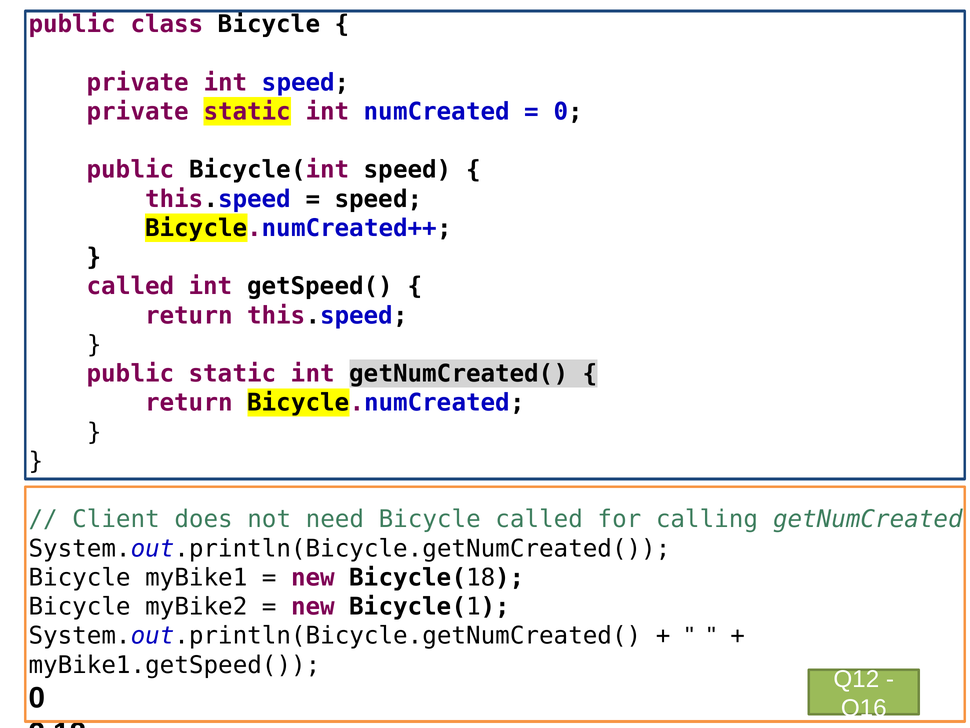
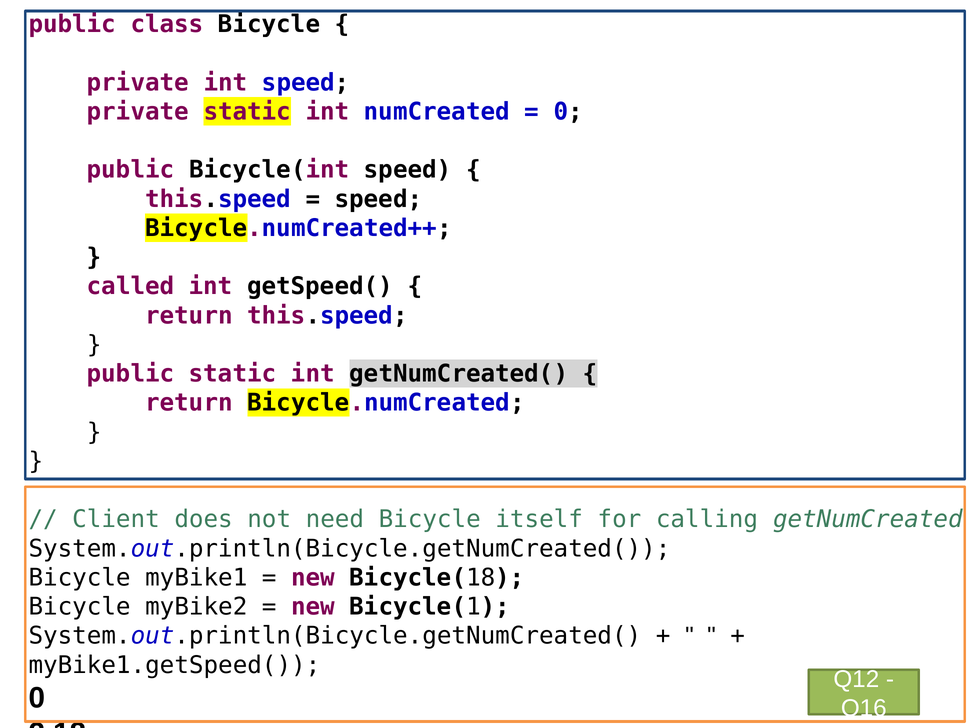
Bicycle called: called -> itself (539, 519)
